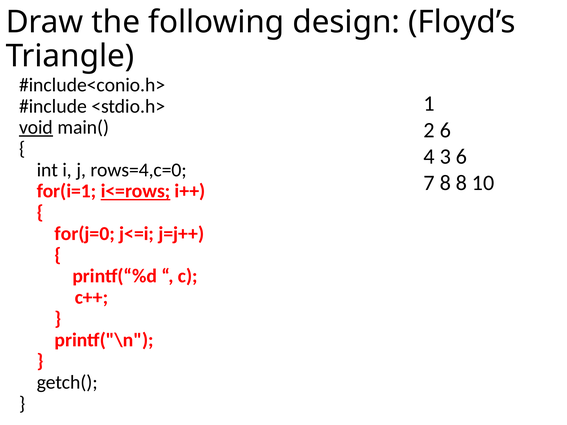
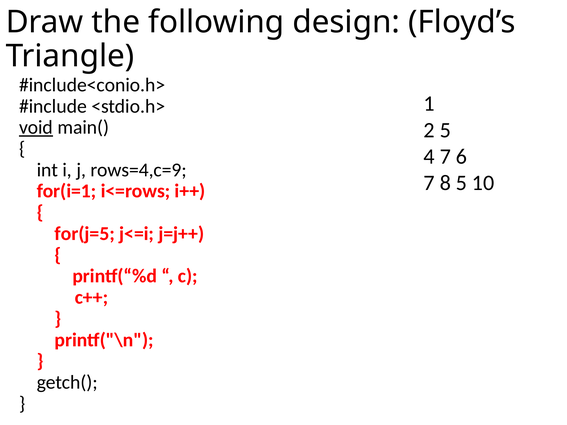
2 6: 6 -> 5 (445, 130)
4 3: 3 -> 7 (445, 157)
rows=4,c=0: rows=4,c=0 -> rows=4,c=9 (139, 170)
8 8: 8 -> 5 (461, 183)
i<=rows underline: present -> none (136, 191)
for(j=0: for(j=0 -> for(j=5 (85, 234)
